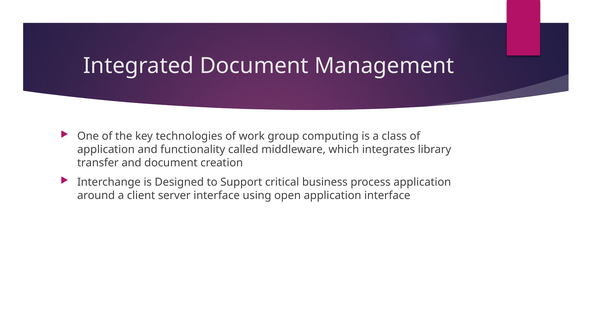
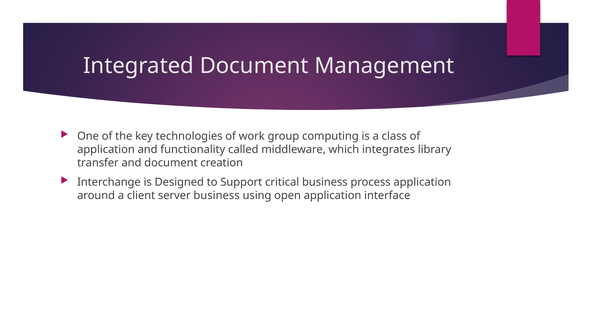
server interface: interface -> business (217, 196)
